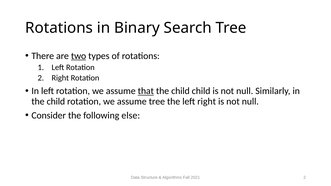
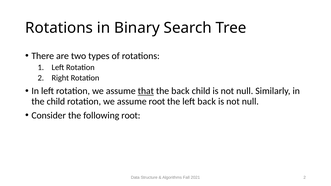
two underline: present -> none (79, 56)
child: child -> back (180, 91)
assume tree: tree -> root (157, 102)
left right: right -> back (207, 102)
following else: else -> root (131, 115)
